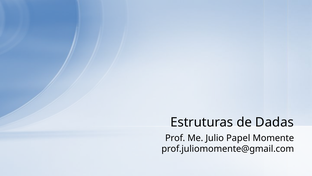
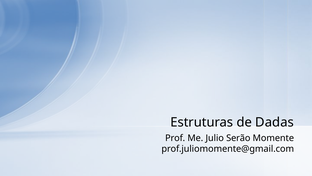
Papel: Papel -> Serão (238, 138)
